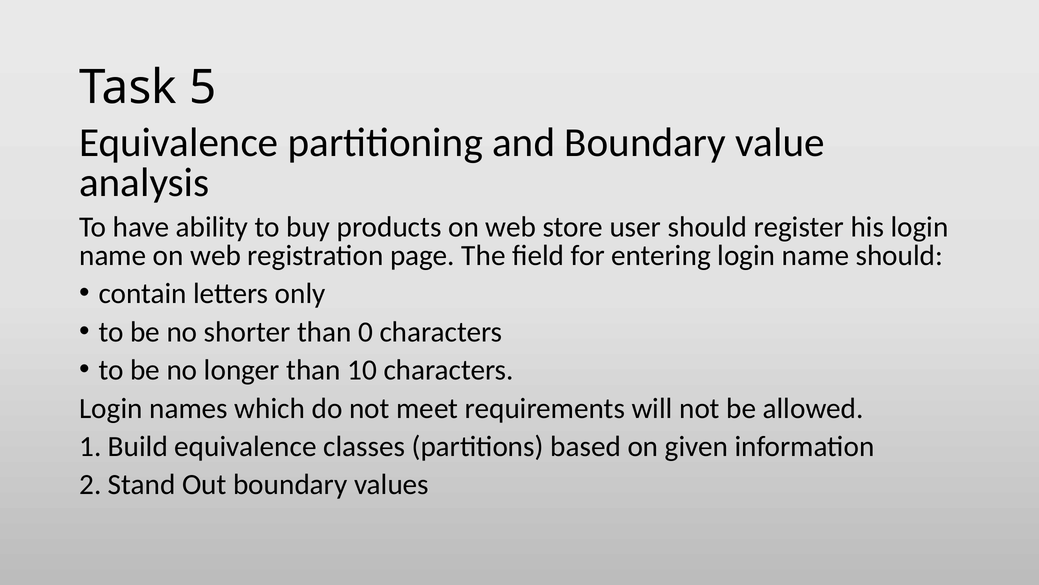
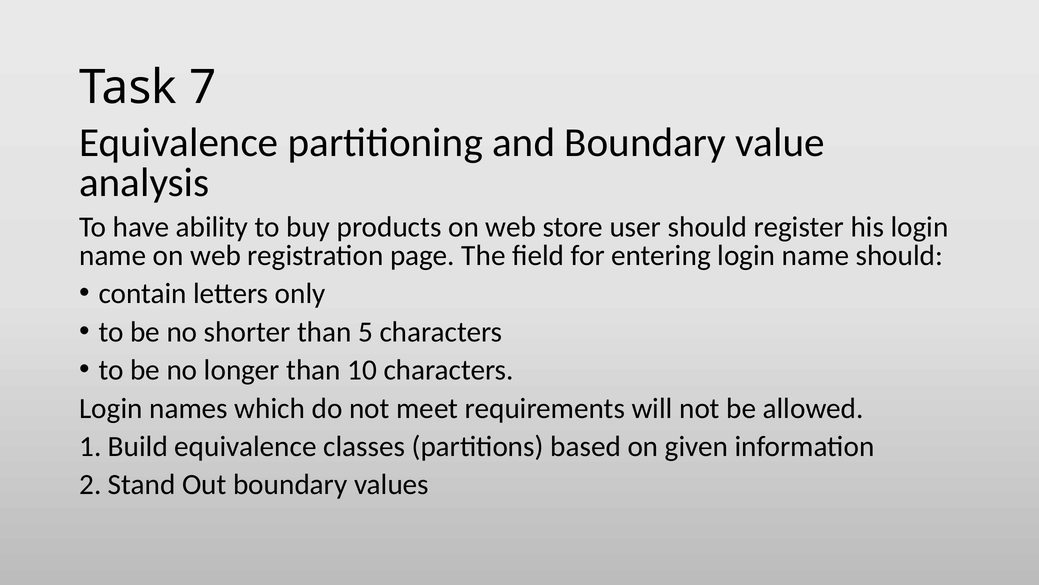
5: 5 -> 7 (203, 87)
0: 0 -> 5 (366, 332)
